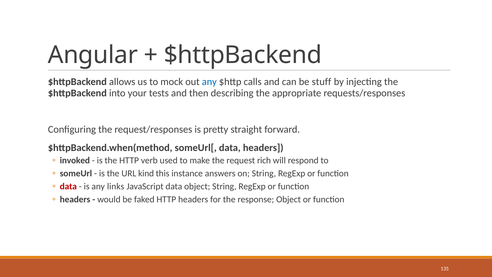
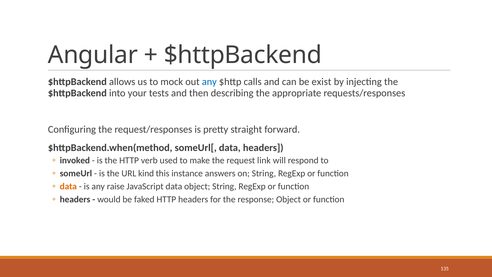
stuff: stuff -> exist (322, 82)
rich: rich -> link (264, 160)
data colour: red -> orange (68, 186)
links: links -> raise (116, 186)
